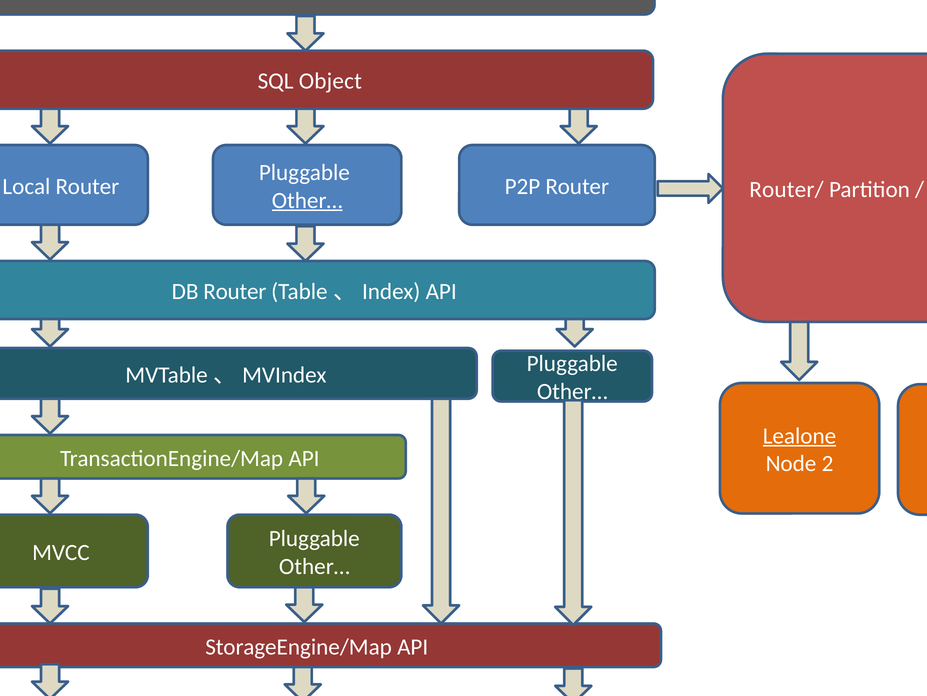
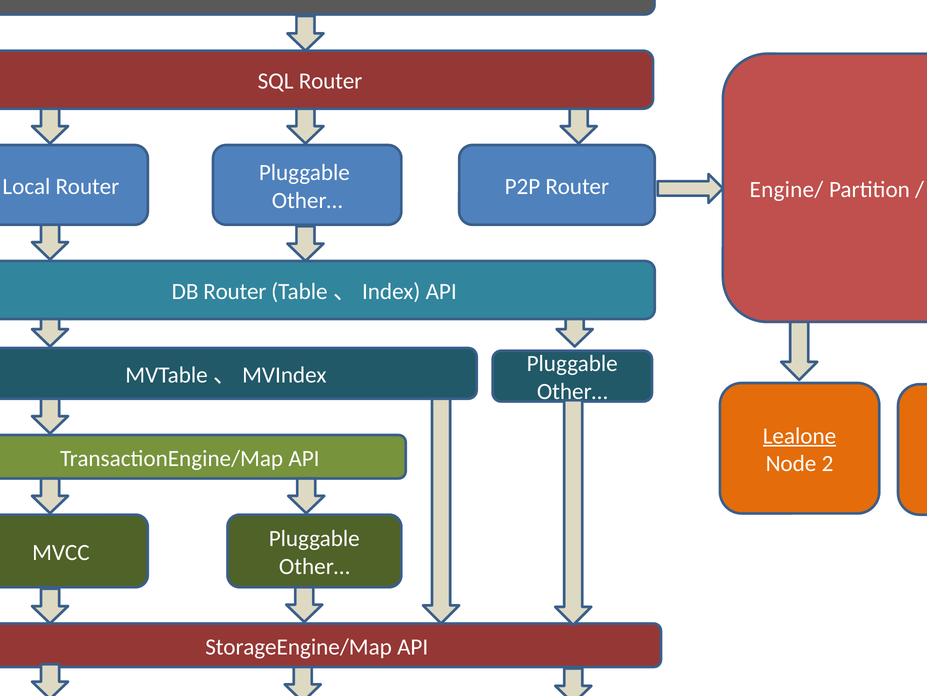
SQL Object: Object -> Router (331, 81)
Router/: Router/ -> Engine/ (786, 189)
Other… underline: present -> none (307, 200)
